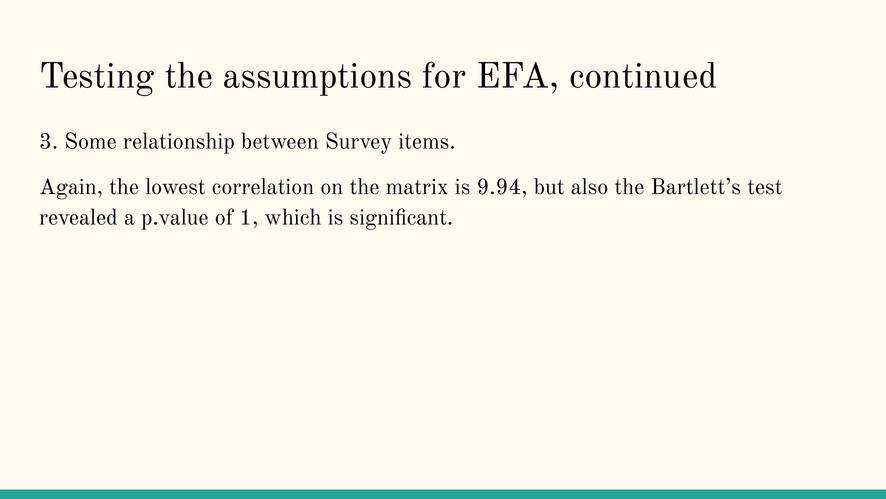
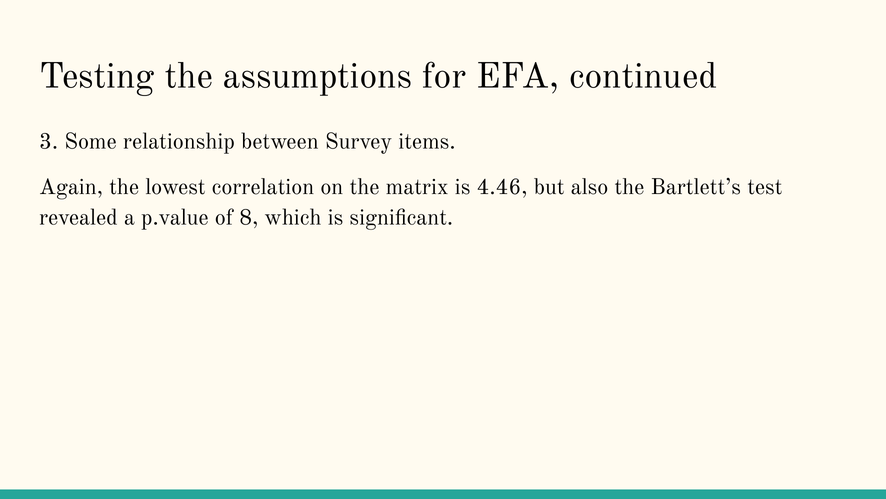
9.94: 9.94 -> 4.46 (502, 186)
1: 1 -> 8 (249, 217)
